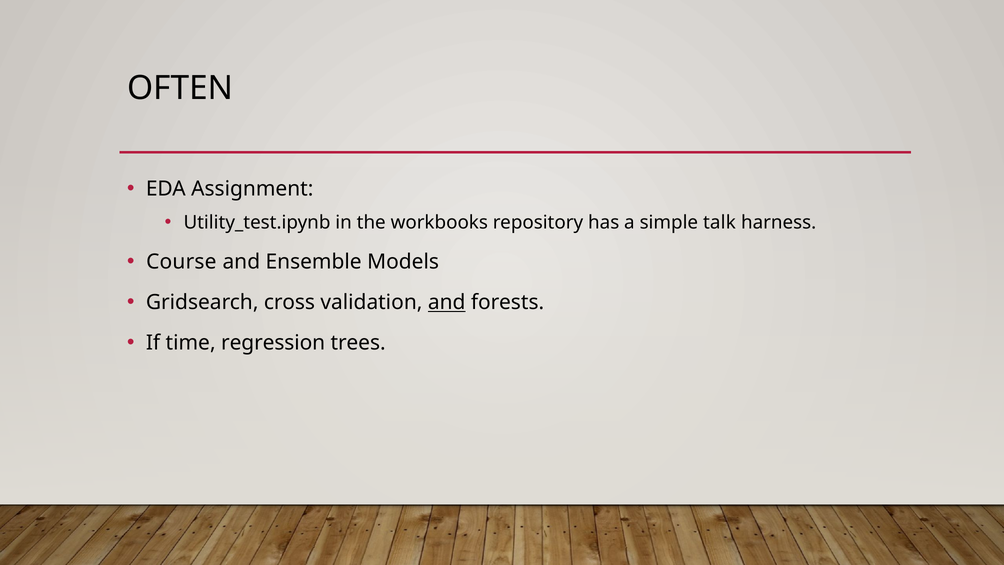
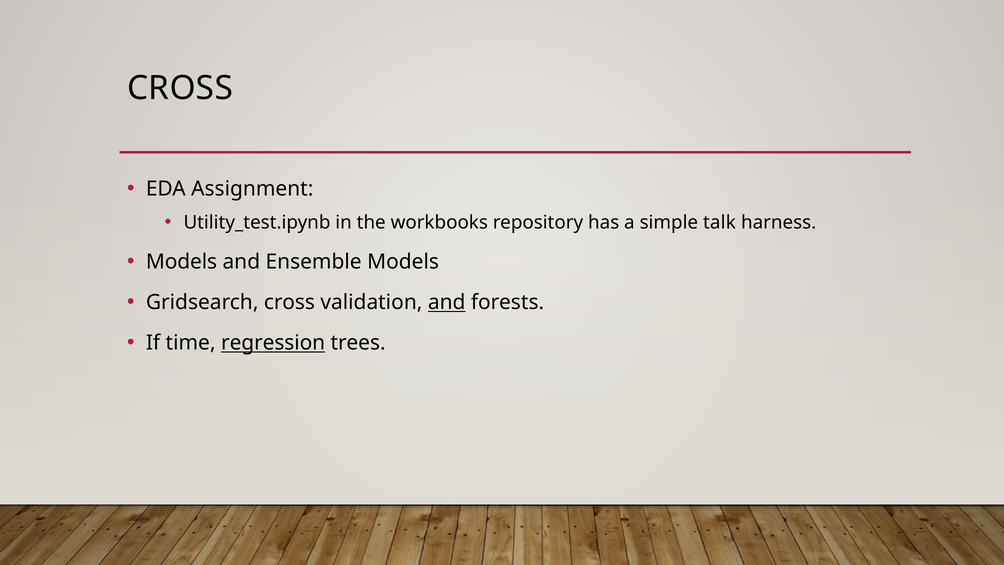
OFTEN: OFTEN -> CROSS (180, 88)
Course: Course -> Models (182, 262)
regression underline: none -> present (273, 343)
